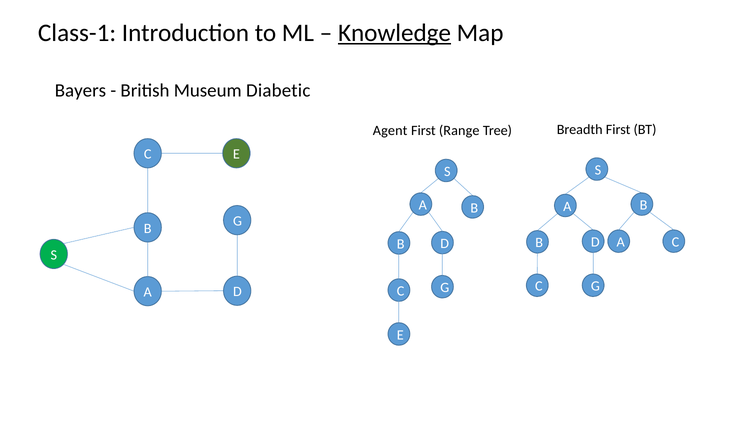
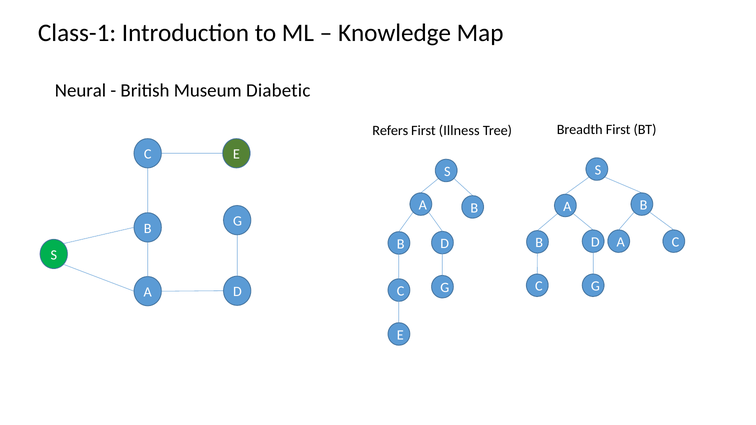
Knowledge underline: present -> none (395, 33)
Bayers: Bayers -> Neural (81, 91)
Agent: Agent -> Refers (390, 131)
Range: Range -> Illness (459, 131)
